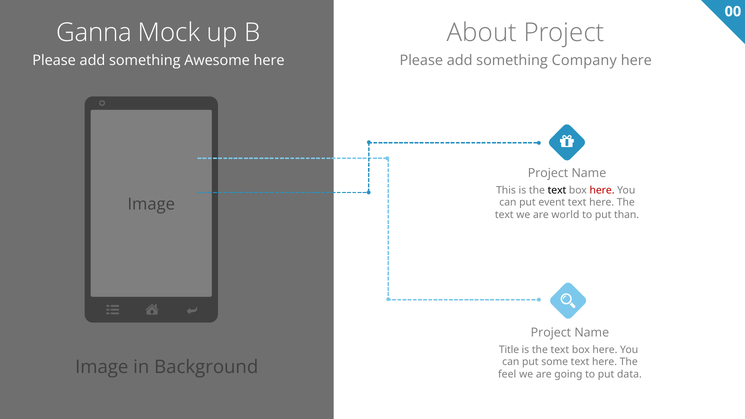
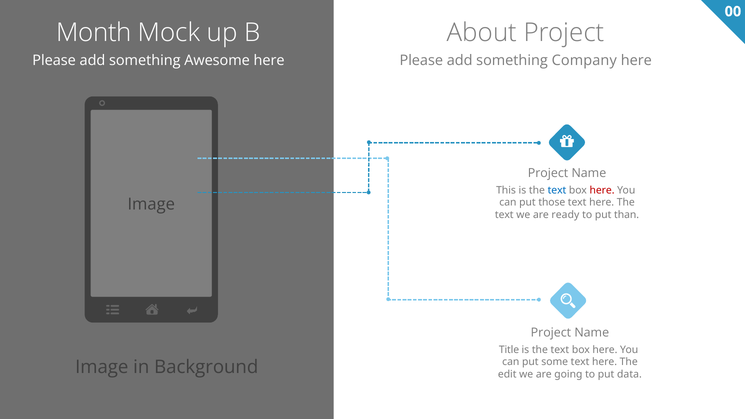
Ganna: Ganna -> Month (94, 33)
text colour: black -> blue (557, 190)
event: event -> those (552, 203)
world: world -> ready (565, 215)
feel: feel -> edit (507, 374)
